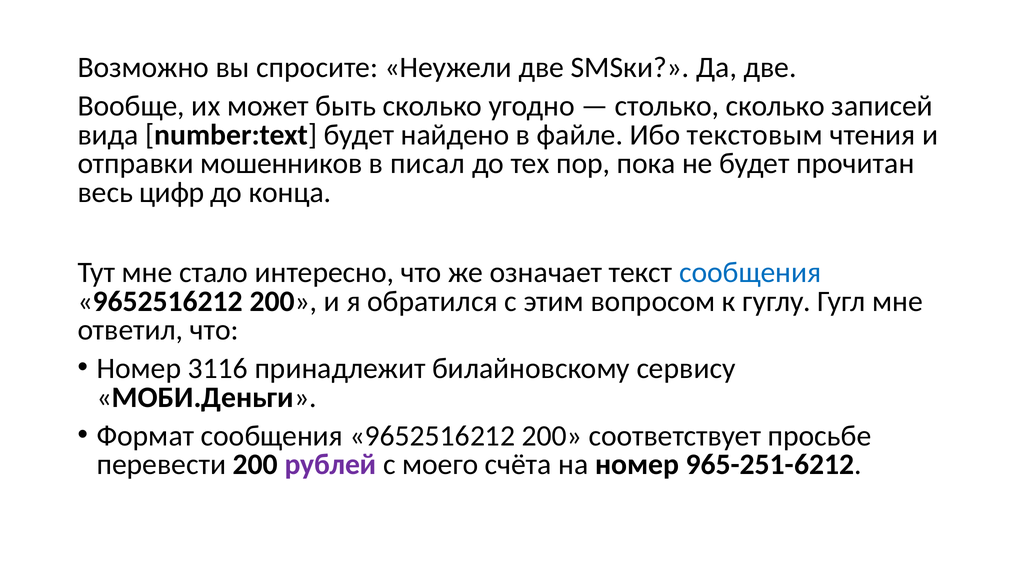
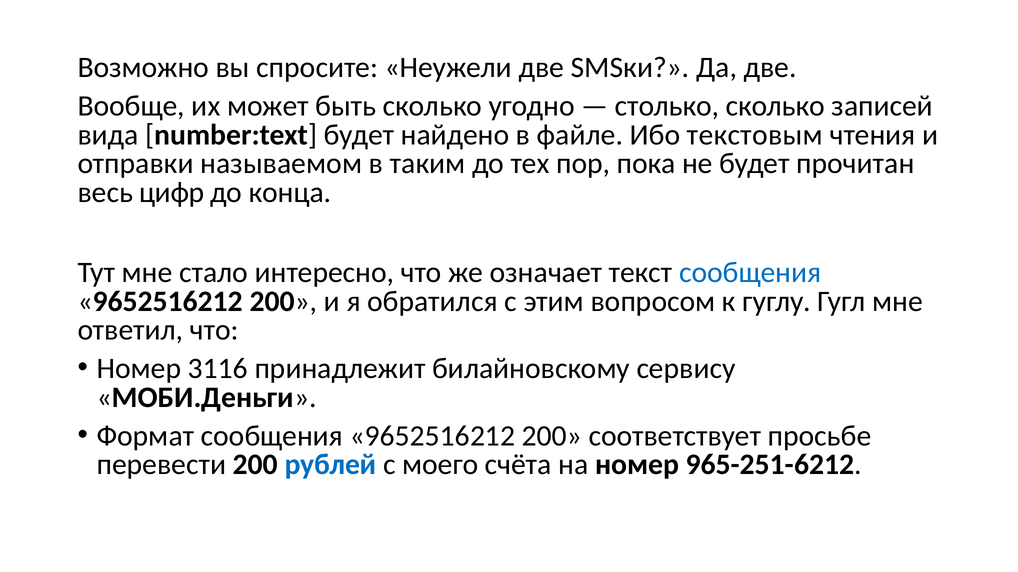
мошенников: мошенников -> называемом (281, 164)
писал: писал -> таким (428, 164)
рублей colour: purple -> blue (331, 465)
